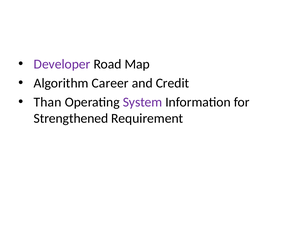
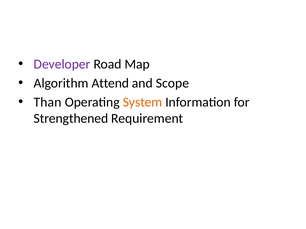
Career: Career -> Attend (110, 83)
Credit: Credit -> Scope (172, 83)
System colour: purple -> orange (143, 102)
